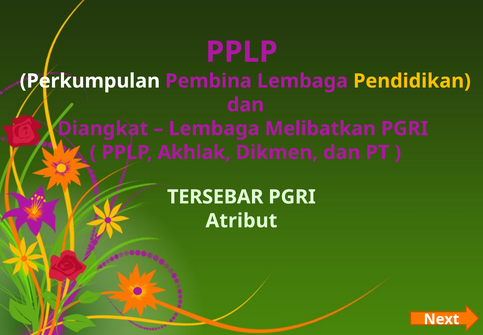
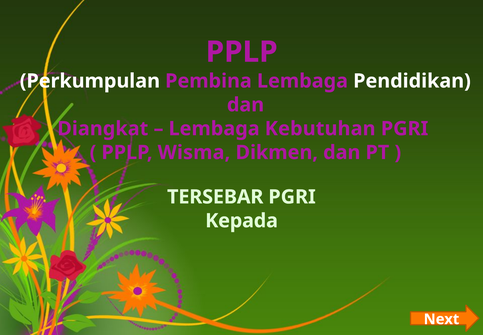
Pendidikan colour: yellow -> white (412, 81)
Melibatkan: Melibatkan -> Kebutuhan (320, 128)
Akhlak: Akhlak -> Wisma (194, 152)
Atribut: Atribut -> Kepada (242, 220)
